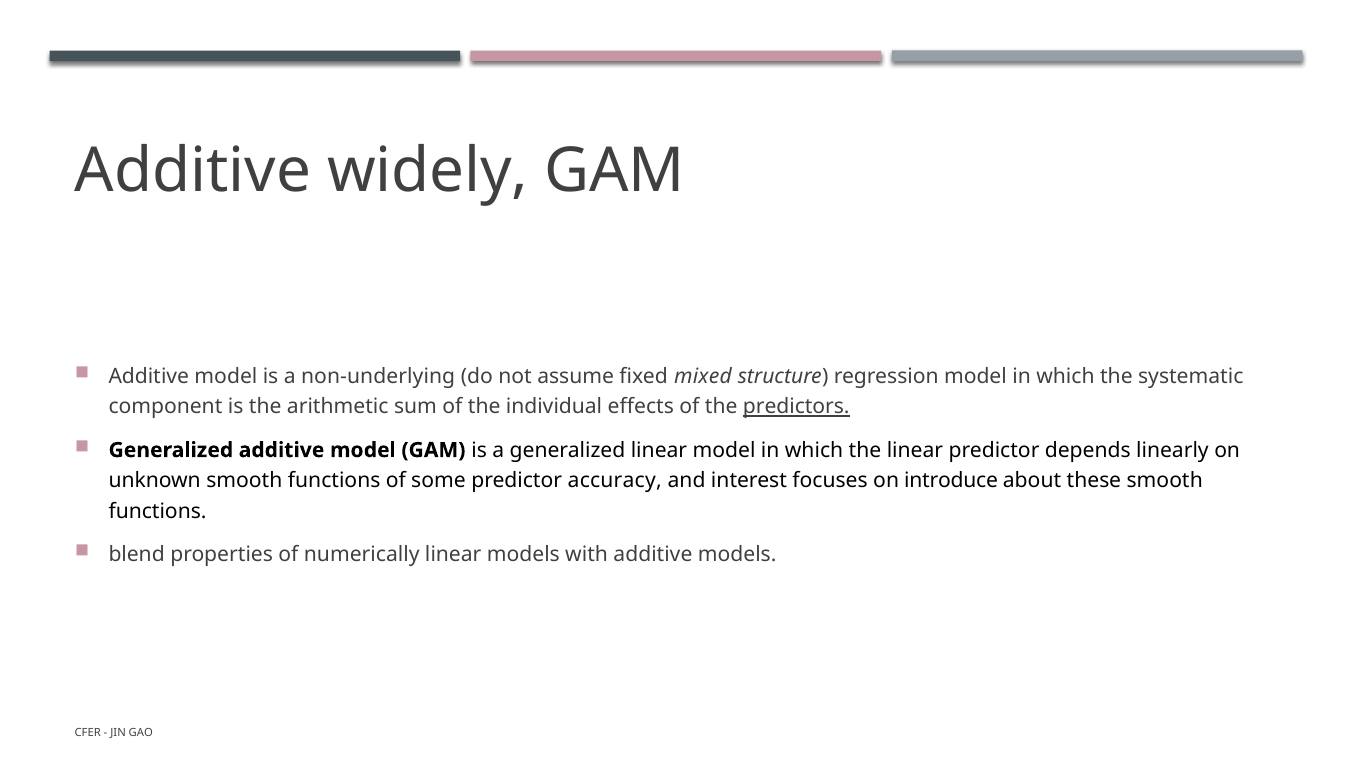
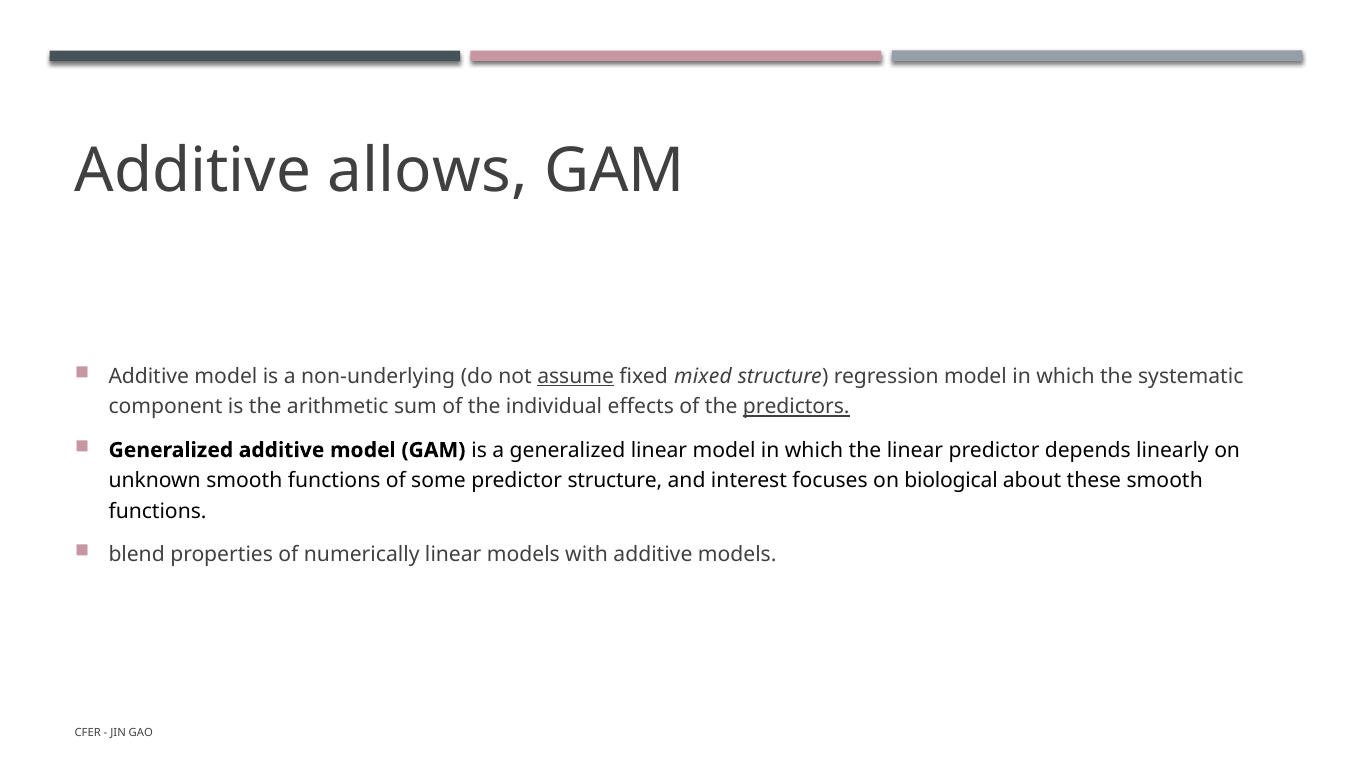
widely: widely -> allows (427, 171)
assume underline: none -> present (576, 376)
predictor accuracy: accuracy -> structure (615, 480)
introduce: introduce -> biological (951, 480)
